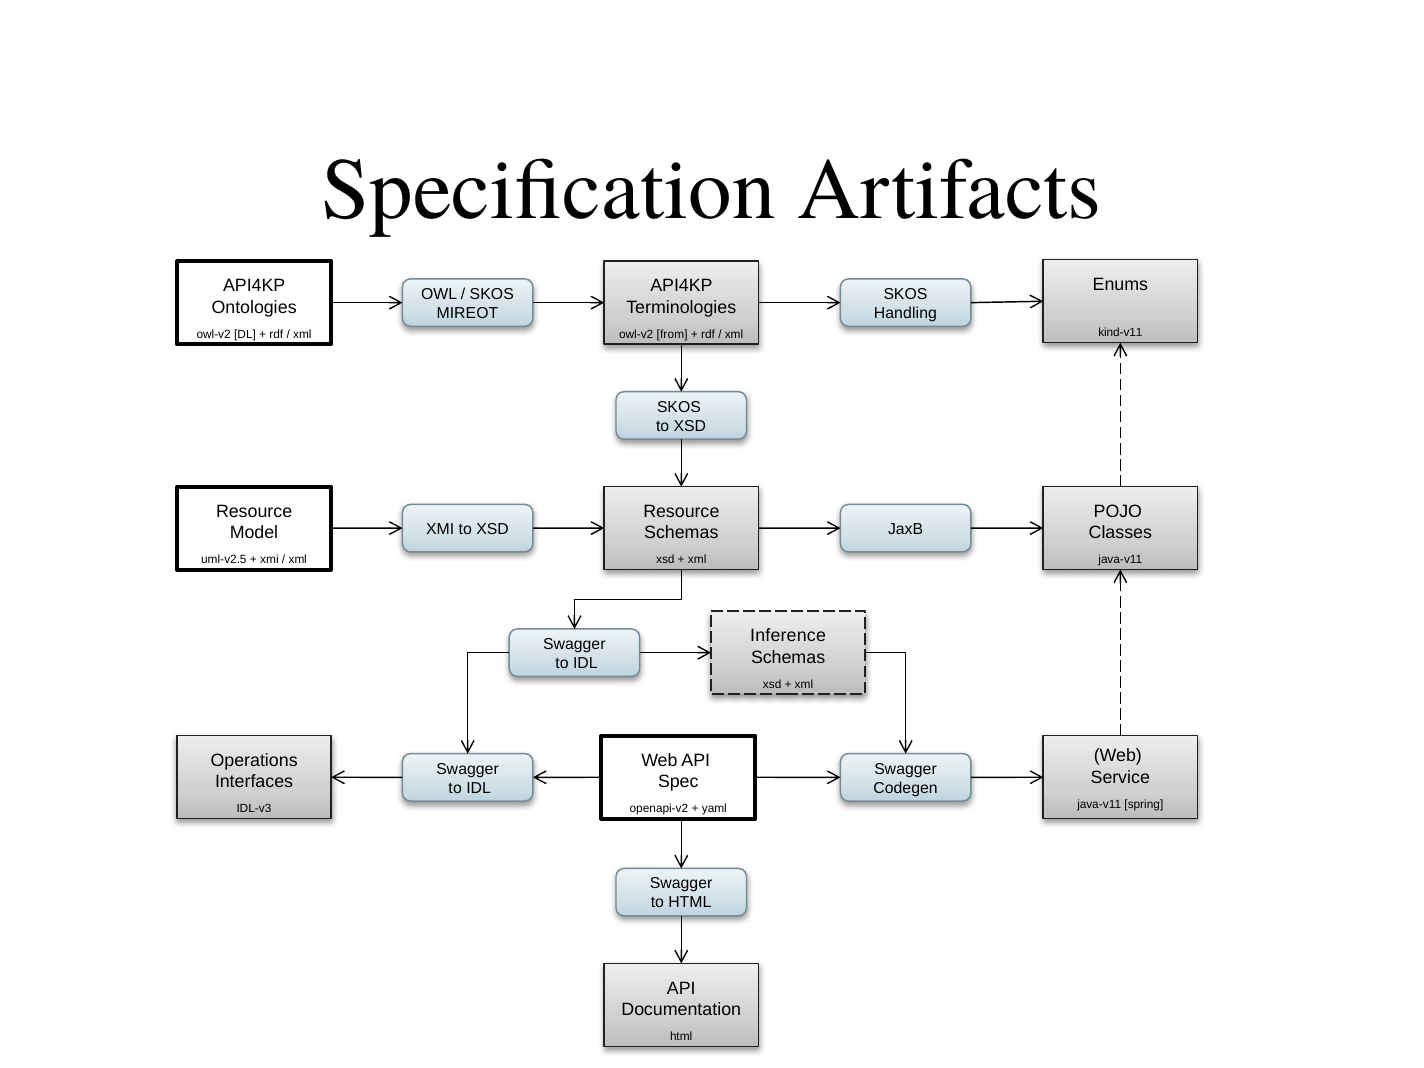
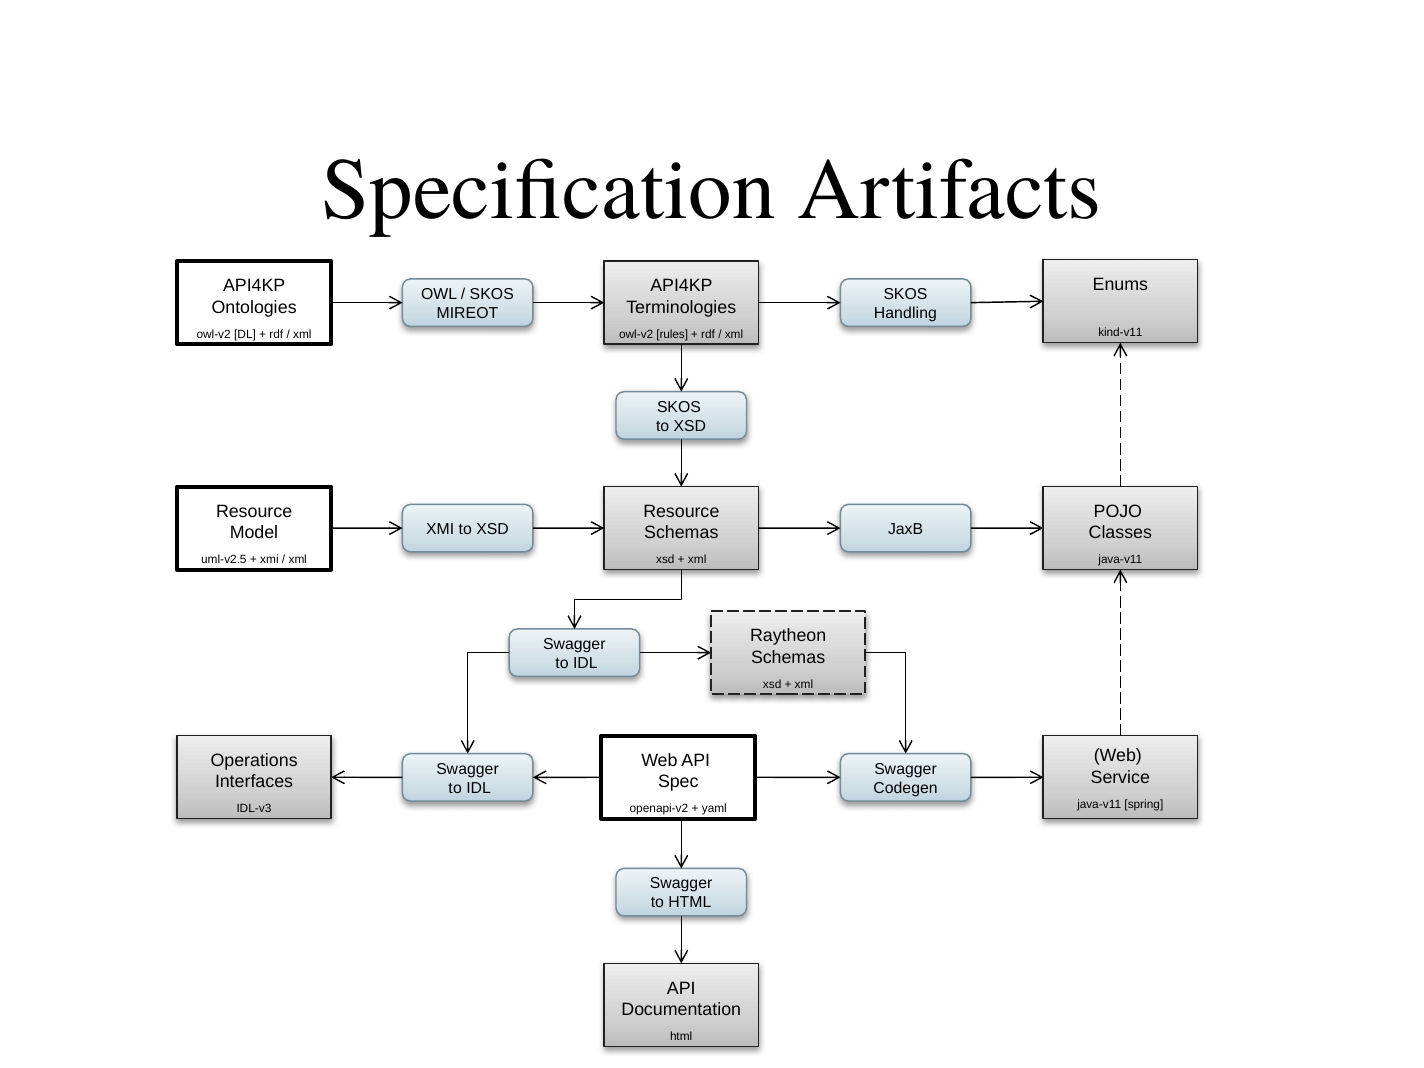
from: from -> rules (672, 334)
Inference: Inference -> Raytheon (788, 636)
